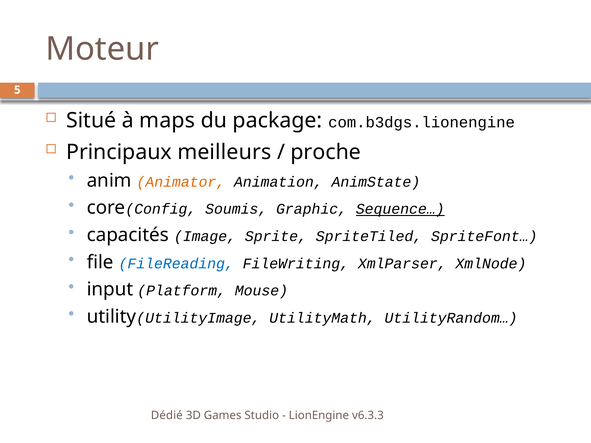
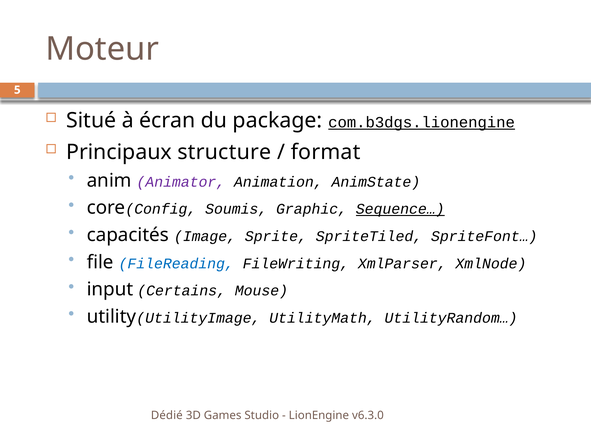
maps: maps -> écran (167, 121)
com.b3dgs.lionengine underline: none -> present (422, 123)
meilleurs: meilleurs -> structure (224, 152)
proche: proche -> format (326, 152)
Animator colour: orange -> purple (181, 182)
Platform: Platform -> Certains (182, 291)
v6.3.3: v6.3.3 -> v6.3.0 (368, 415)
